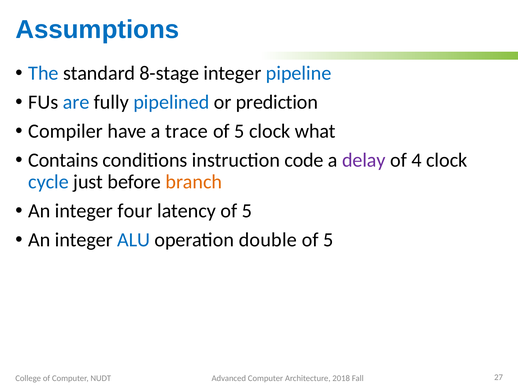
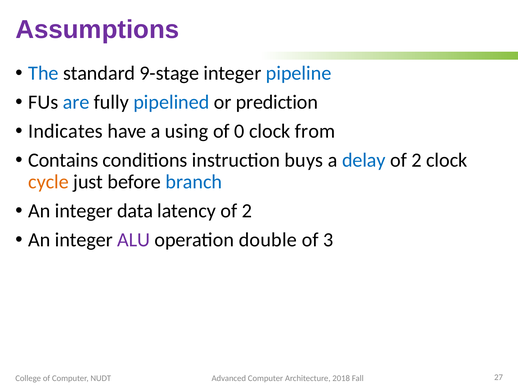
Assumptions colour: blue -> purple (97, 29)
8-stage: 8-stage -> 9-stage (169, 73)
Compiler: Compiler -> Indicates (66, 131)
trace: trace -> using (187, 131)
5: 5 -> 0 (239, 131)
what: what -> from (315, 131)
code: code -> buys (304, 160)
delay colour: purple -> blue (364, 160)
4: 4 -> 2 (416, 160)
cycle colour: blue -> orange (49, 182)
branch colour: orange -> blue (194, 182)
four: four -> data (135, 211)
latency of 5: 5 -> 2 (247, 211)
ALU colour: blue -> purple (134, 240)
5: 5 -> 3 (328, 240)
